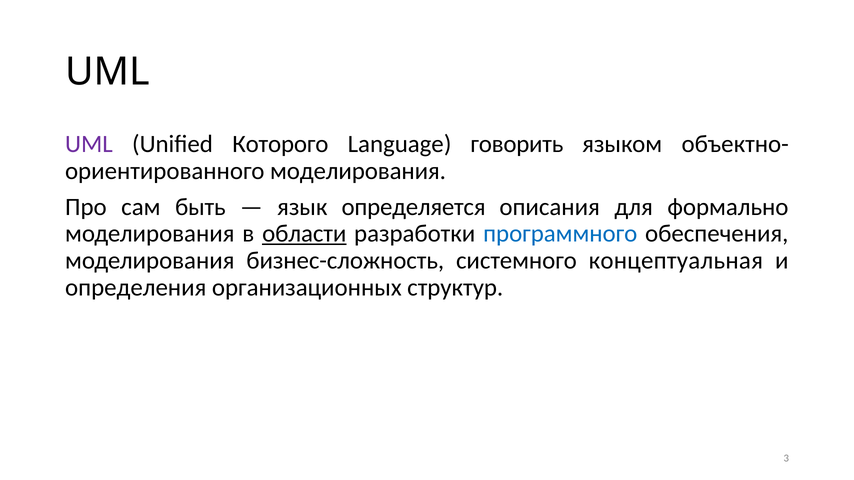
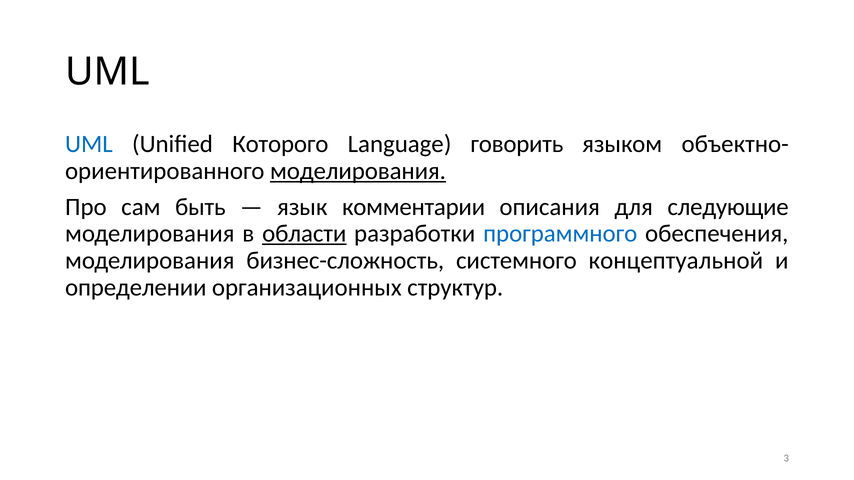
UML colour: purple -> blue (89, 144)
моделирования underline: none -> present (358, 171)
определяется: определяется -> комментарии (414, 207)
формально: формально -> следующие (728, 207)
концептуальная: концептуальная -> концептуальной (676, 261)
определения: определения -> определении (136, 288)
